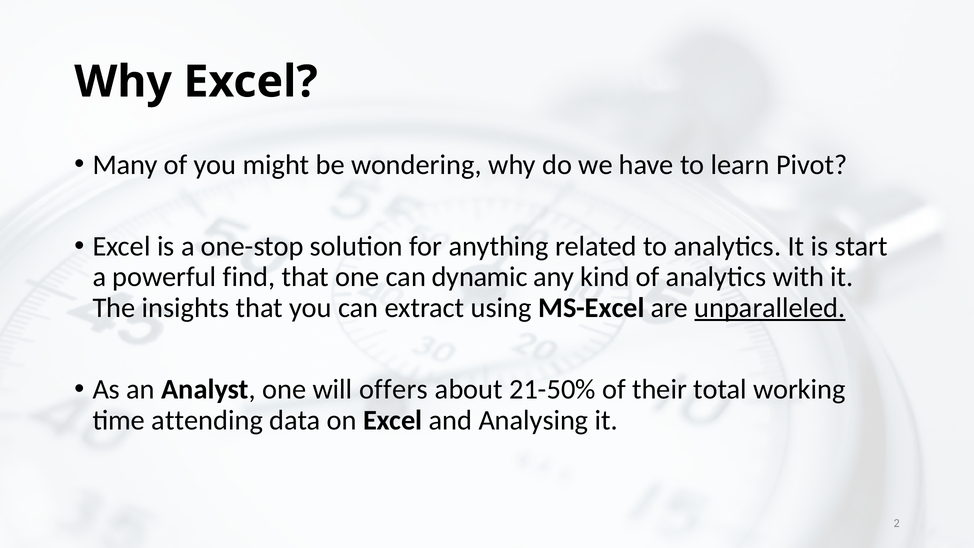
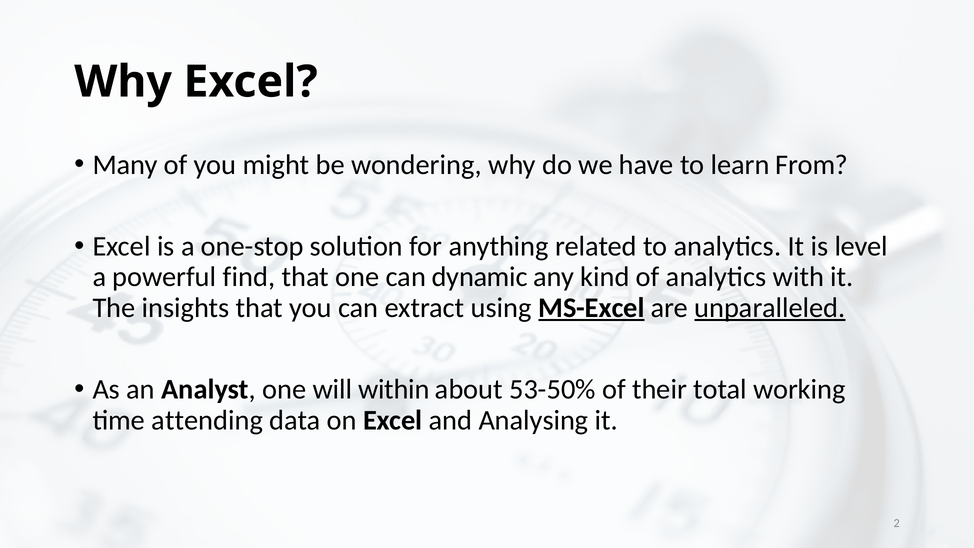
Pivot: Pivot -> From (812, 165)
start: start -> level (861, 246)
MS-Excel underline: none -> present (591, 308)
offers: offers -> within (394, 389)
21-50%: 21-50% -> 53-50% (552, 389)
